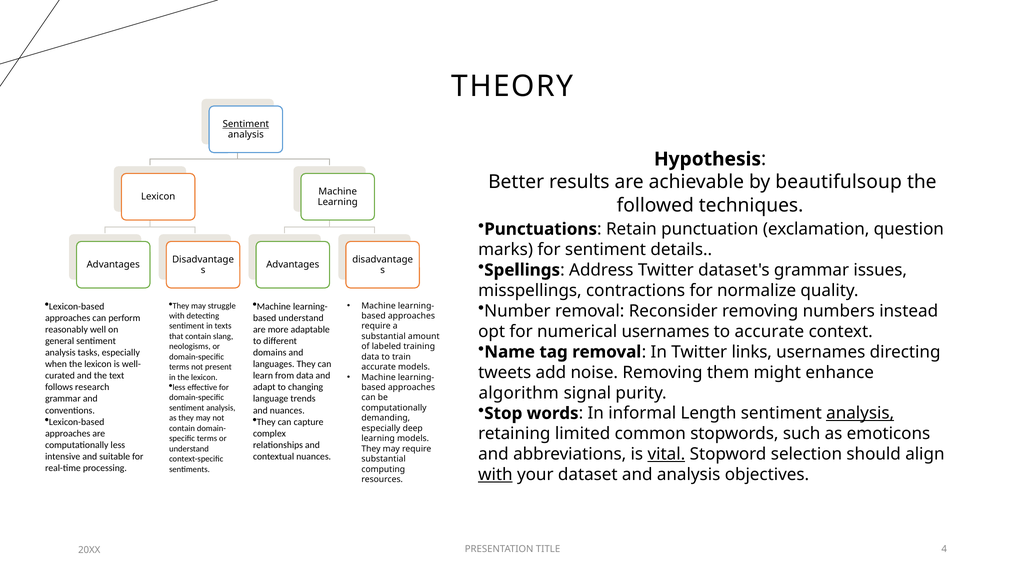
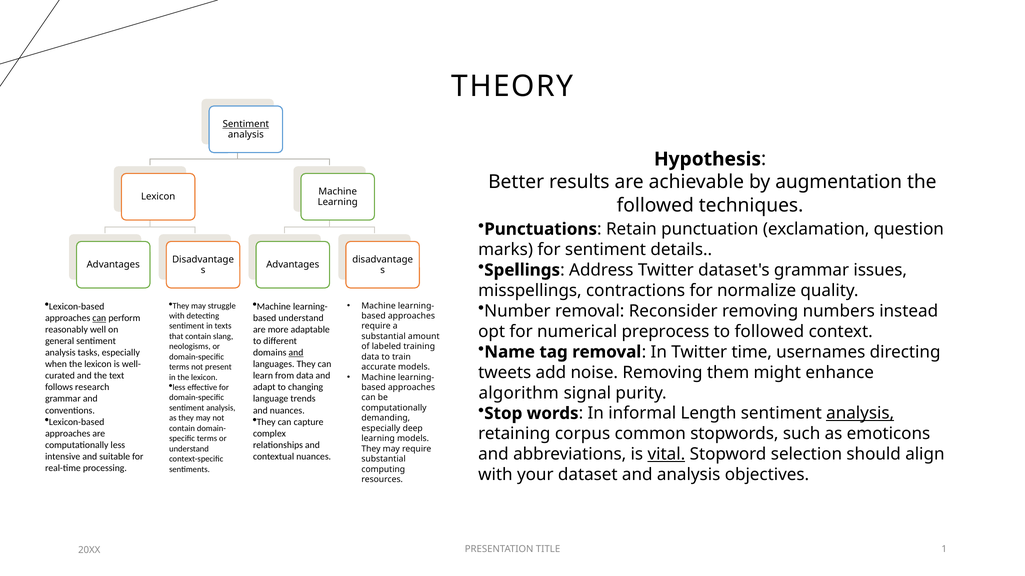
beautifulsoup: beautifulsoup -> augmentation (839, 182)
can underline: none -> present (99, 318)
numerical usernames: usernames -> preprocess (665, 332)
to accurate: accurate -> followed (769, 332)
links: links -> time (752, 352)
and underline: none -> present (296, 353)
limited: limited -> corpus (583, 434)
with underline: present -> none (495, 475)
4: 4 -> 1 (944, 550)
